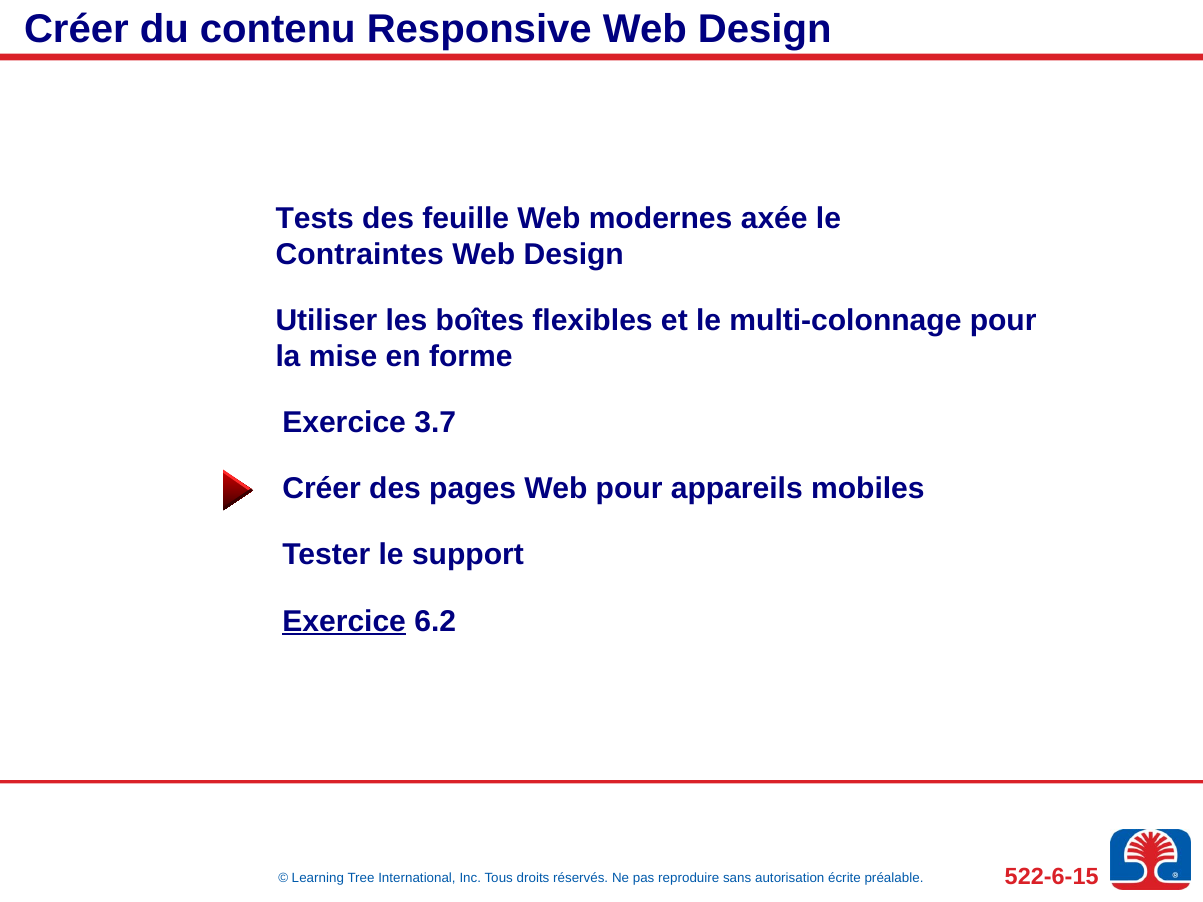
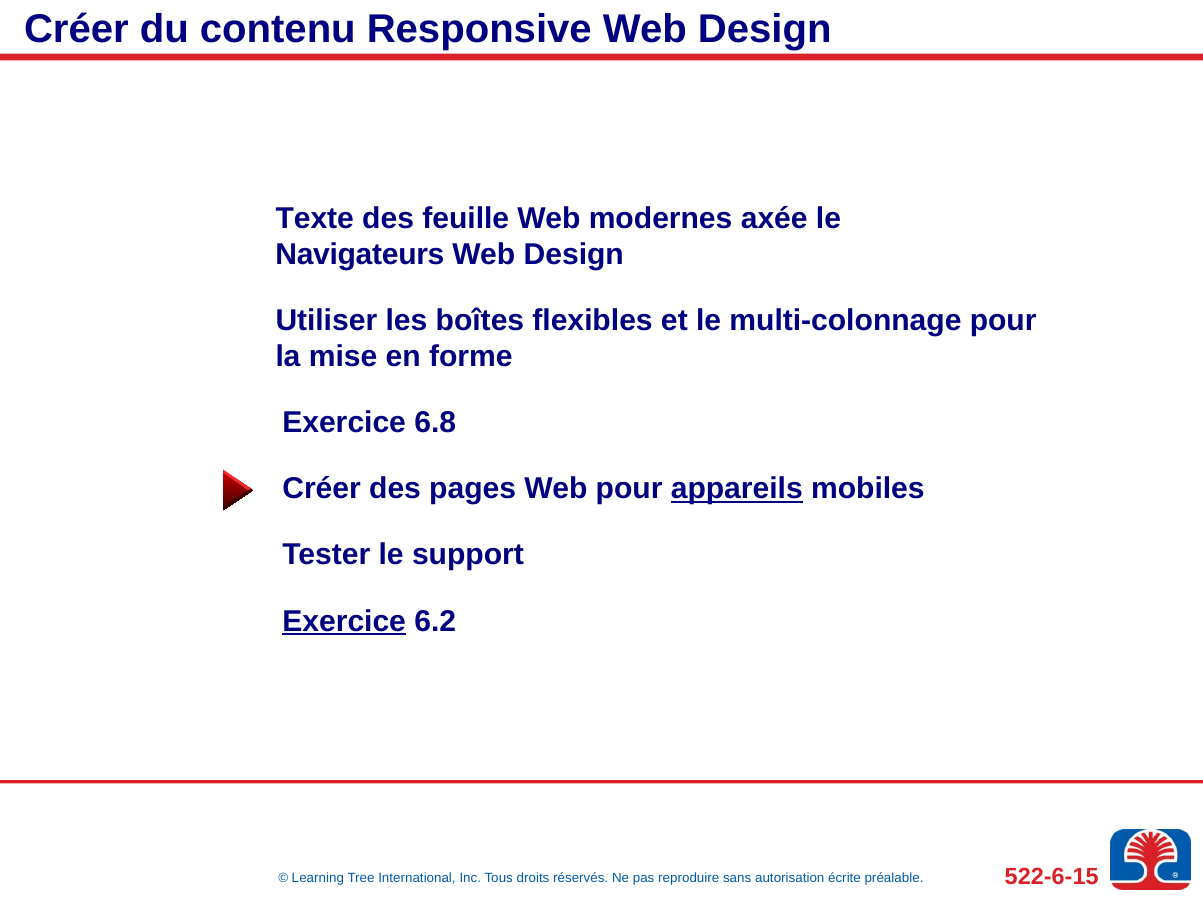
Tests: Tests -> Texte (315, 218)
Contraintes: Contraintes -> Navigateurs (360, 254)
3.7: 3.7 -> 6.8 (435, 423)
appareils underline: none -> present (737, 489)
